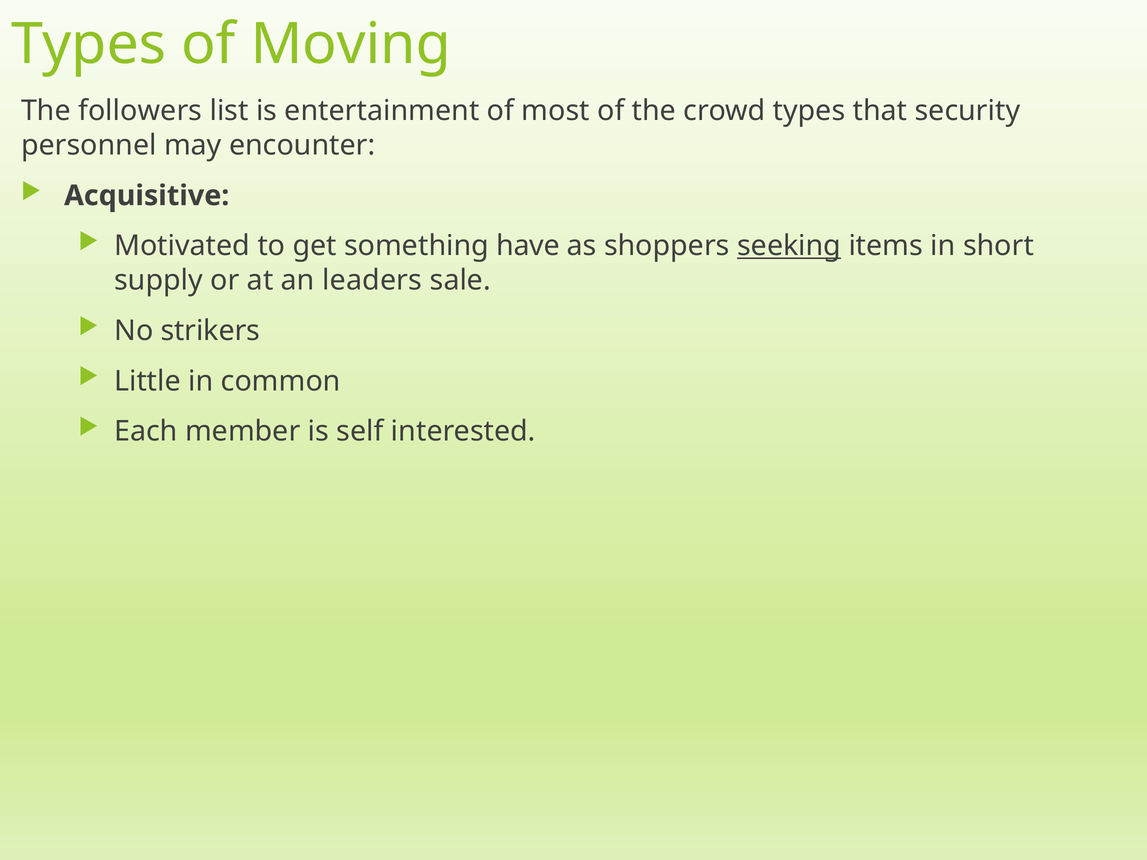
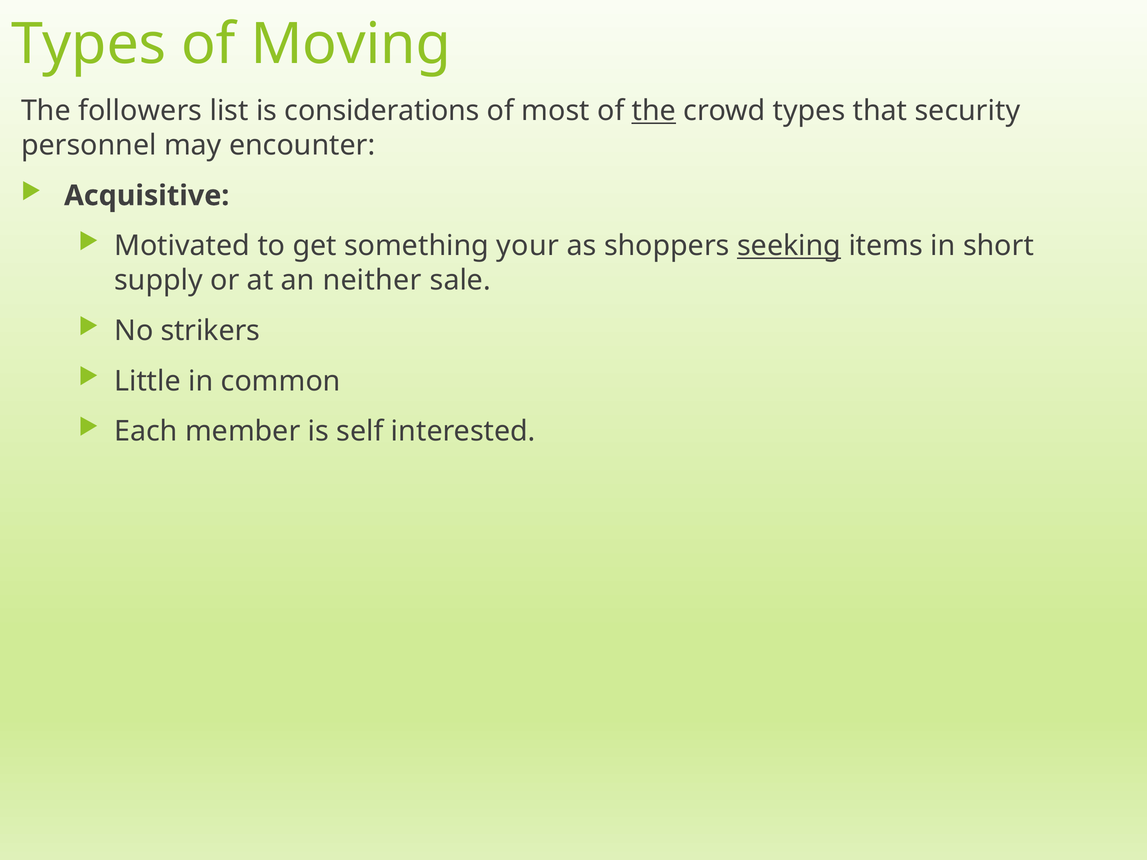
entertainment: entertainment -> considerations (382, 111)
the underline: none -> present (654, 111)
have: have -> your (528, 246)
leaders: leaders -> neither (372, 280)
